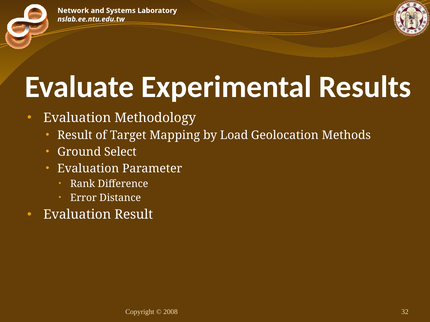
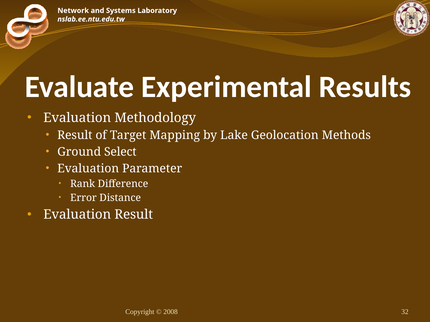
Load: Load -> Lake (234, 135)
